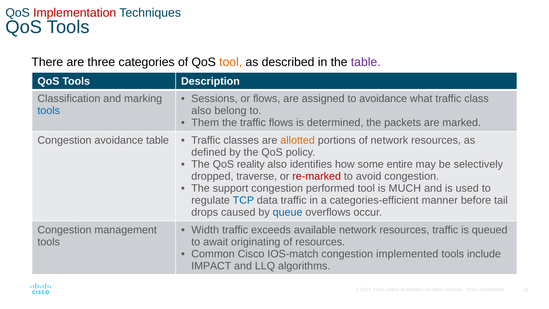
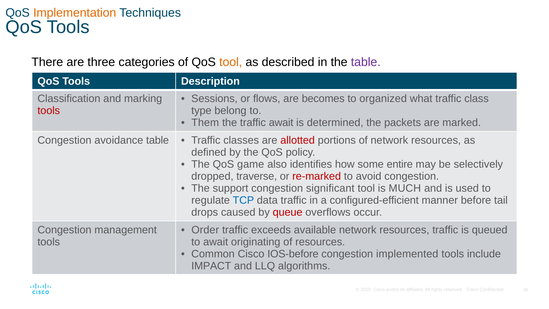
Implementation colour: red -> orange (75, 13)
assigned: assigned -> becomes (323, 99)
to avoidance: avoidance -> organized (383, 99)
tools colour: blue -> red (49, 111)
also: also -> type (201, 111)
traffic flows: flows -> await (281, 123)
allotted colour: orange -> red (298, 140)
reality: reality -> game (251, 164)
performed: performed -> significant (330, 188)
categories-efficient: categories-efficient -> configured-efficient (374, 200)
queue colour: blue -> red (288, 212)
Width: Width -> Order (205, 230)
IOS-match: IOS-match -> IOS-before (293, 254)
